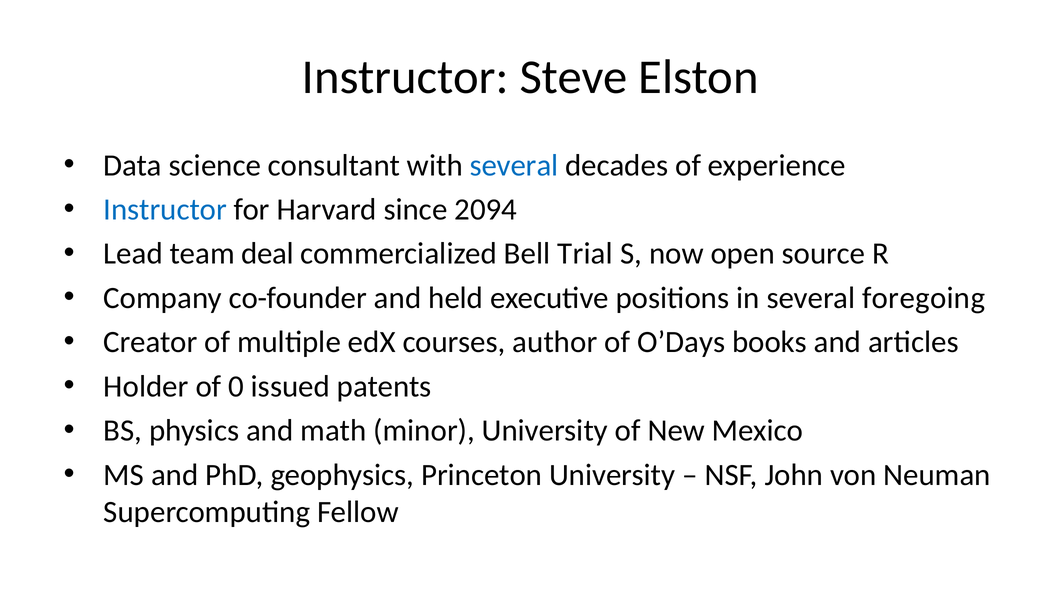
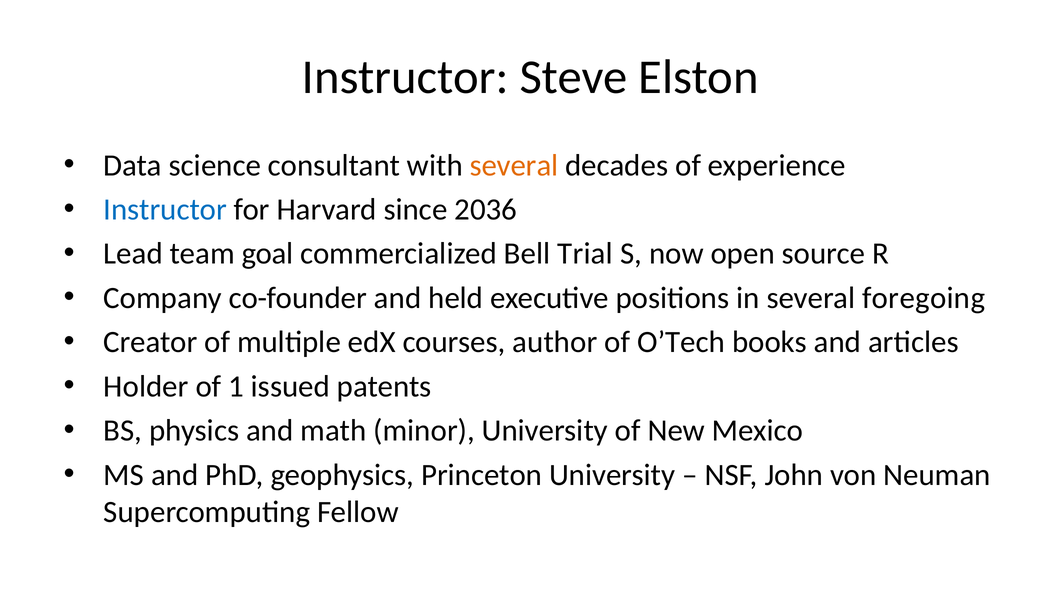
several colour: blue -> orange (514, 165)
2094: 2094 -> 2036 (486, 210)
deal: deal -> goal (268, 254)
O’Days: O’Days -> O’Tech (681, 342)
0: 0 -> 1 (236, 386)
